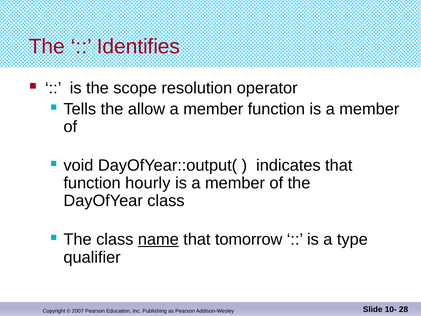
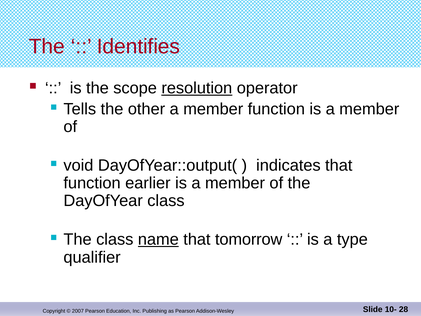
resolution underline: none -> present (197, 88)
allow: allow -> other (147, 109)
hourly: hourly -> earlier (148, 183)
